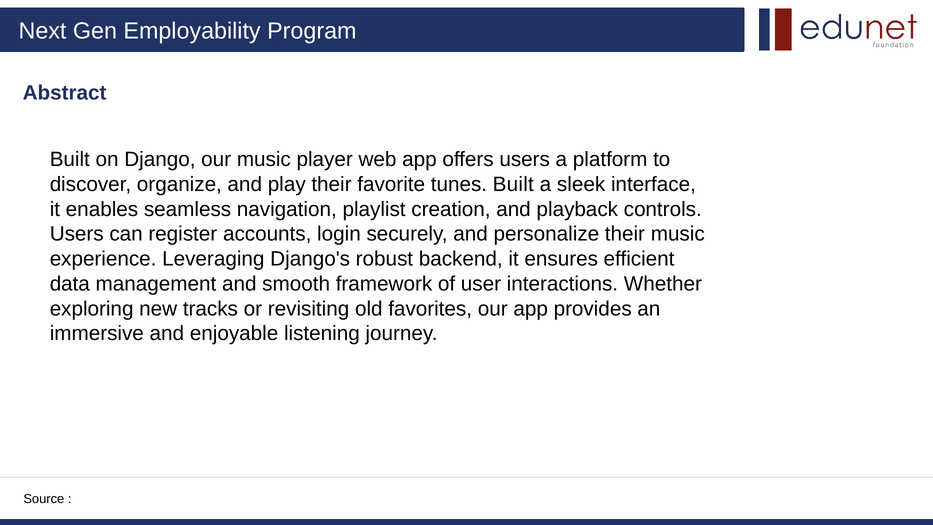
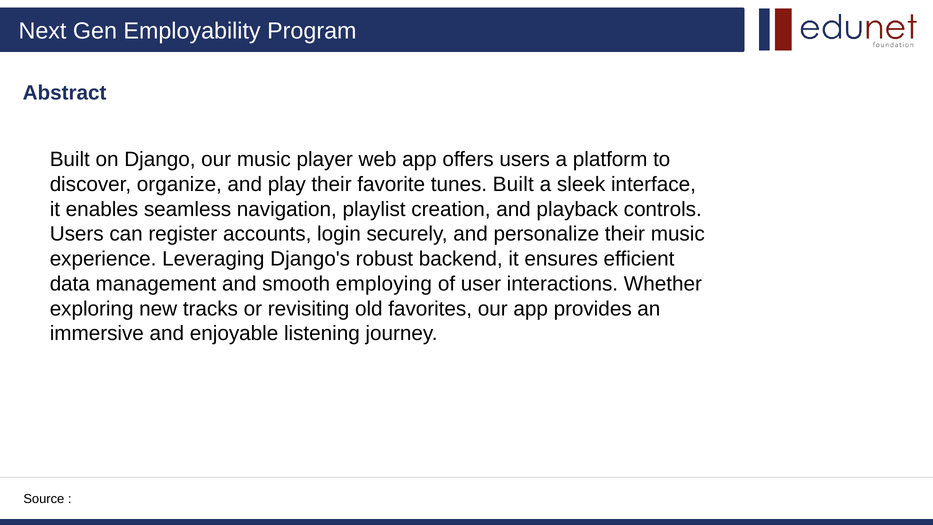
framework: framework -> employing (384, 284)
